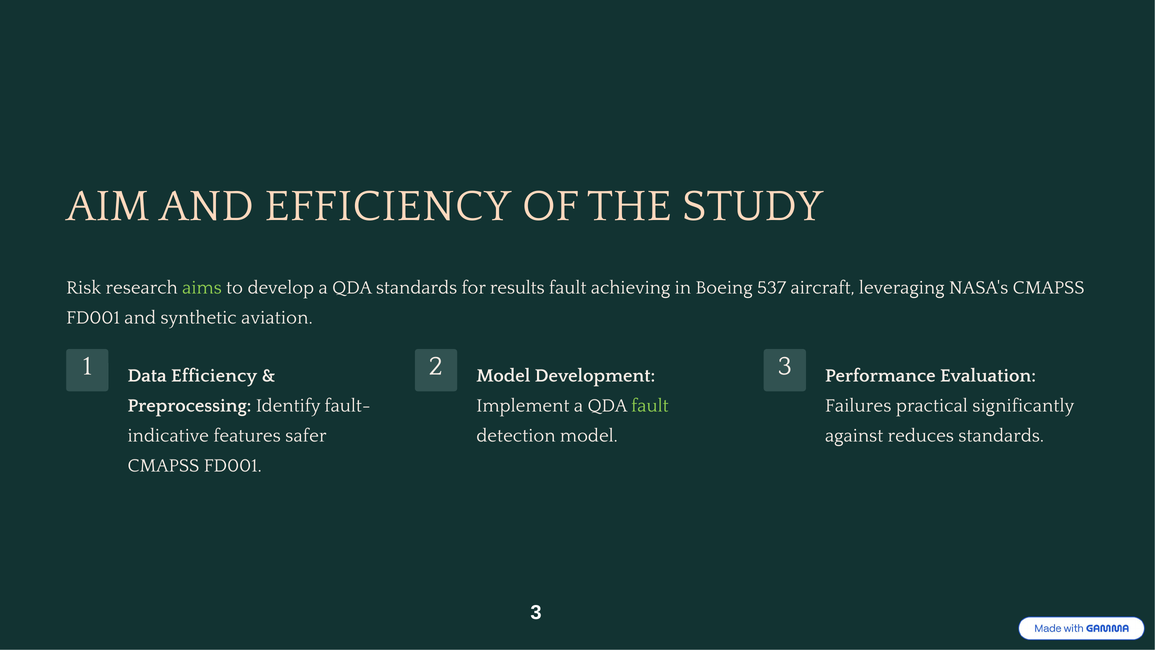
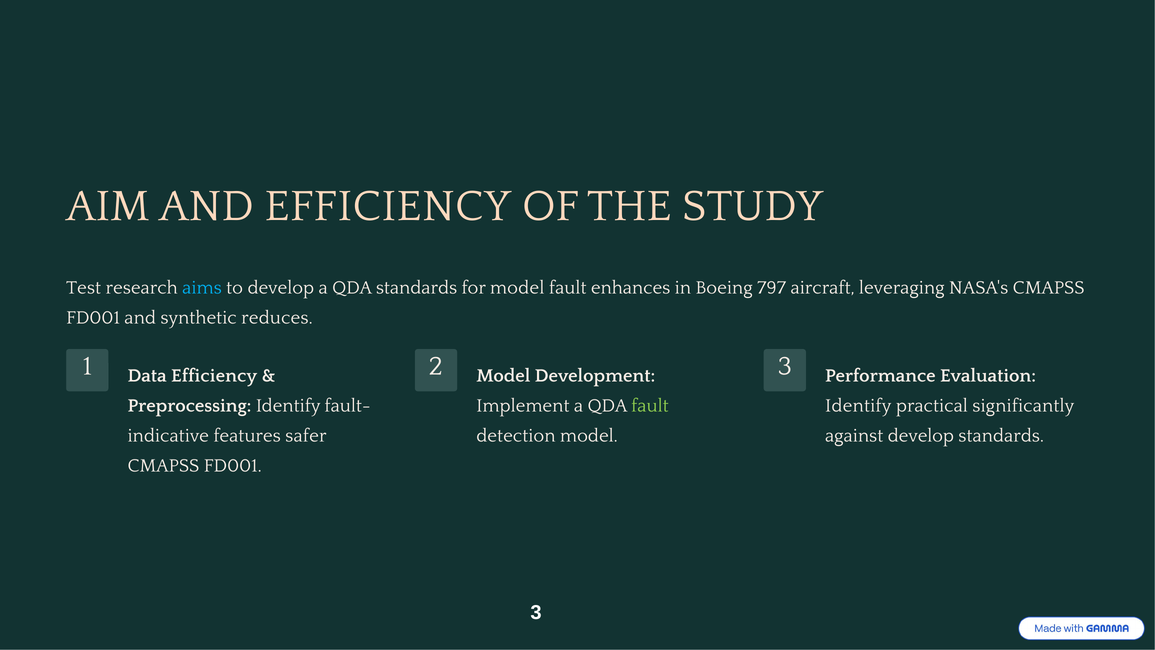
Risk: Risk -> Test (84, 287)
aims colour: light green -> light blue (202, 287)
for results: results -> model (517, 287)
achieving: achieving -> enhances (631, 287)
537: 537 -> 797 (772, 287)
aviation: aviation -> reduces (277, 317)
Failures: Failures -> Identify (858, 405)
against reduces: reduces -> develop (921, 435)
